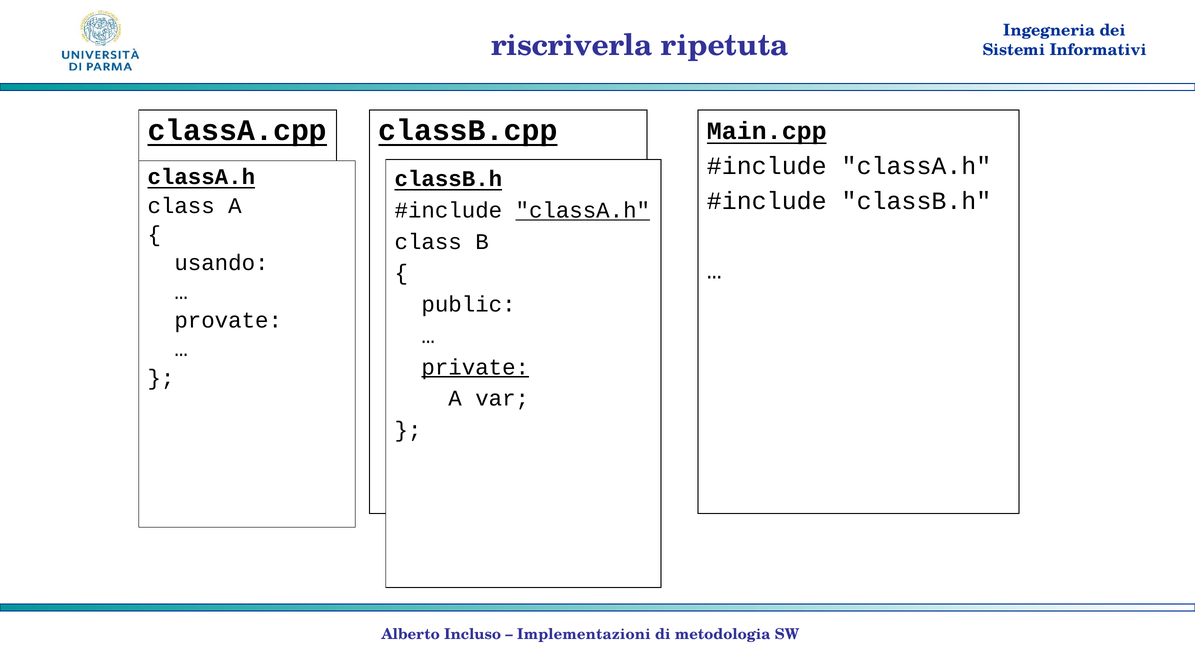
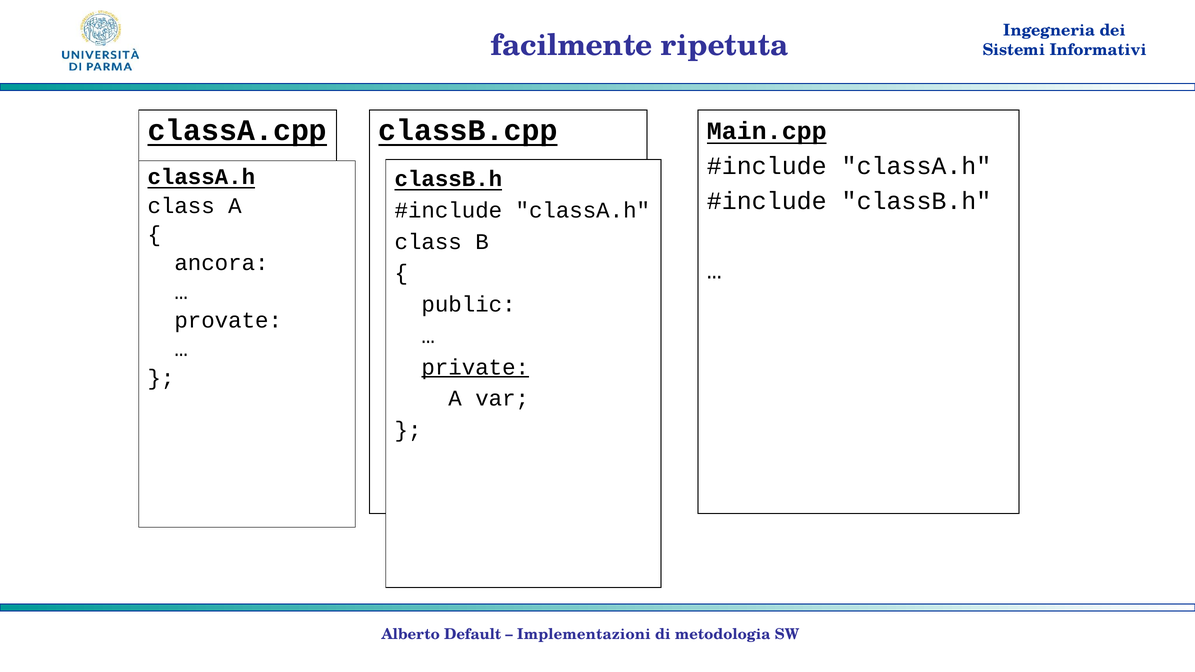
riscriverla: riscriverla -> facilmente (572, 45)
classA.h underline: present -> none (583, 210)
usando: usando -> ancora (221, 263)
Incluso: Incluso -> Default (473, 634)
